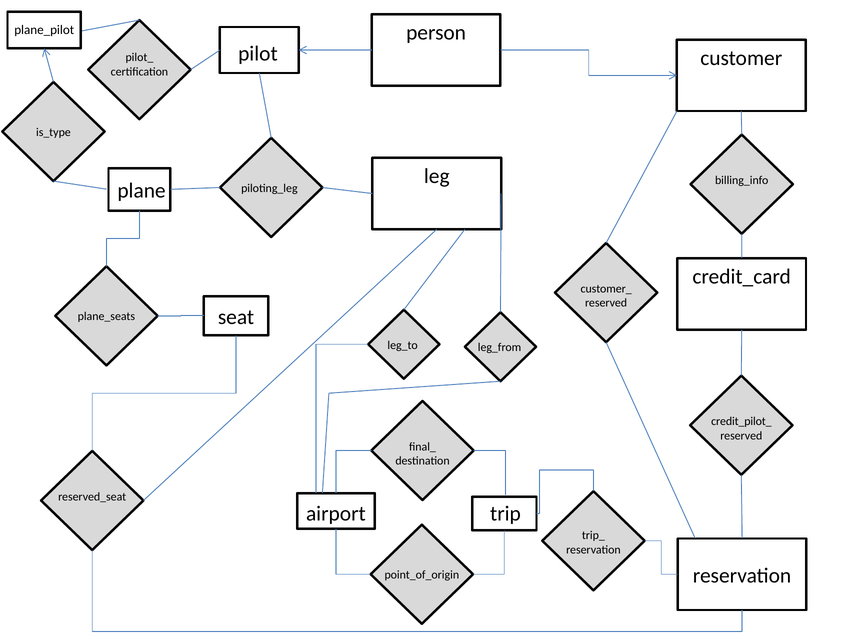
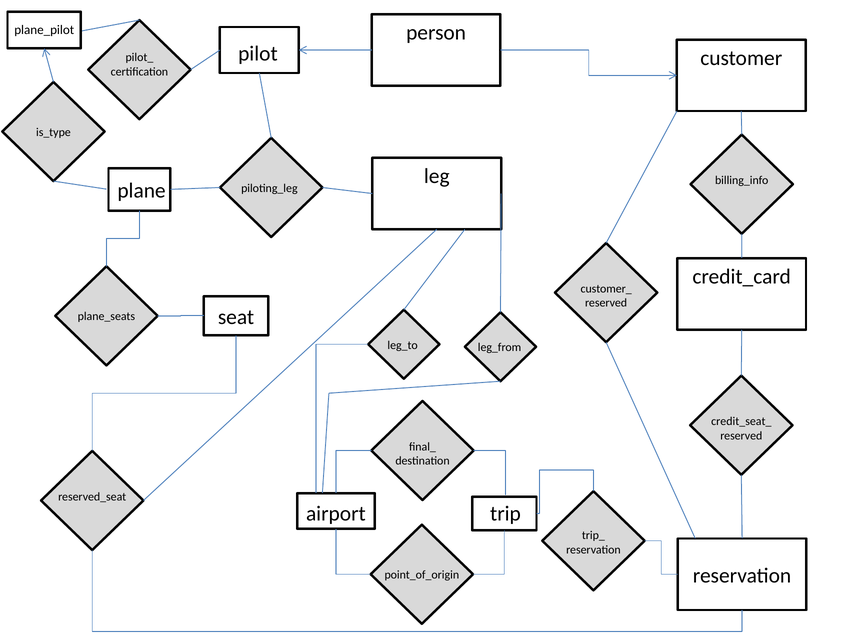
credit_pilot_: credit_pilot_ -> credit_seat_ (741, 422)
